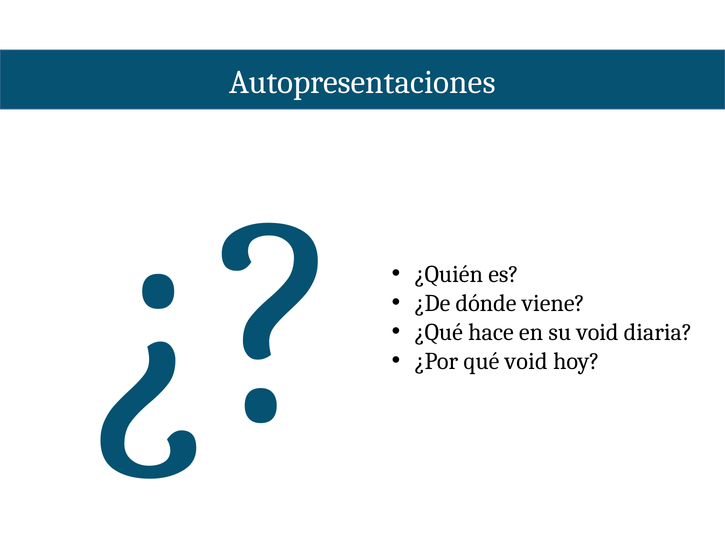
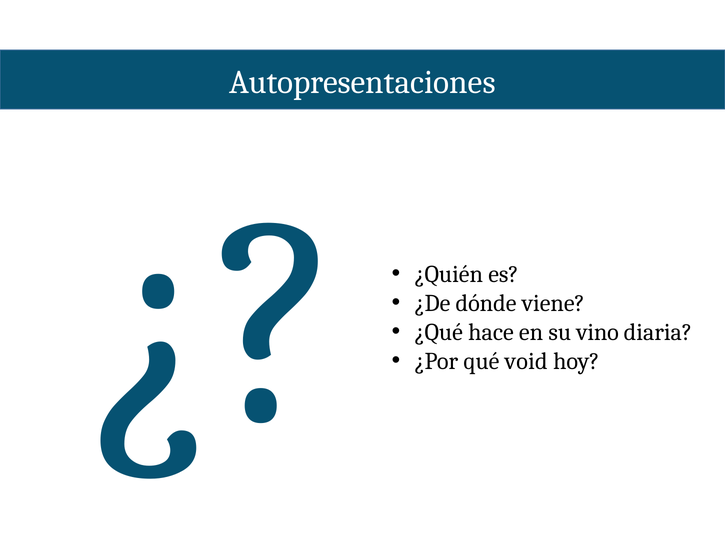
su void: void -> vino (598, 332)
